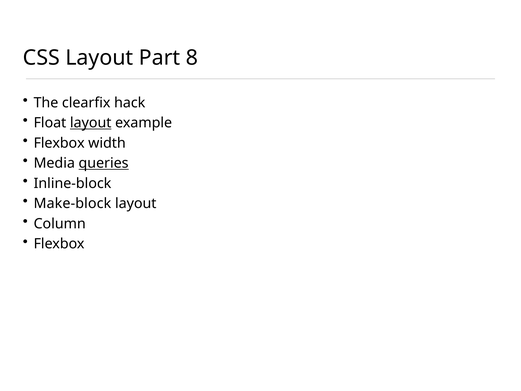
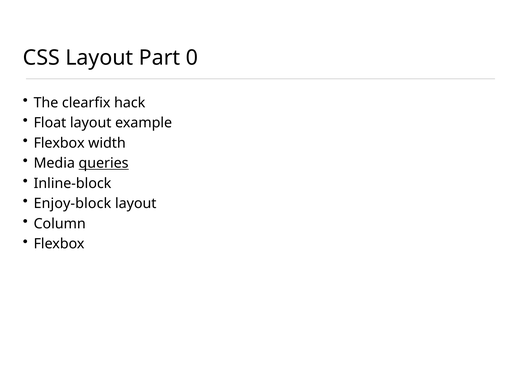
8: 8 -> 0 (192, 58)
layout underline: present -> none (91, 123)
Make-block: Make-block -> Enjoy-block (72, 203)
